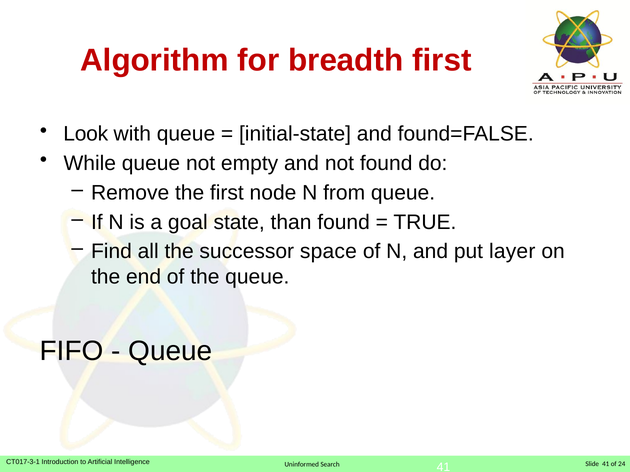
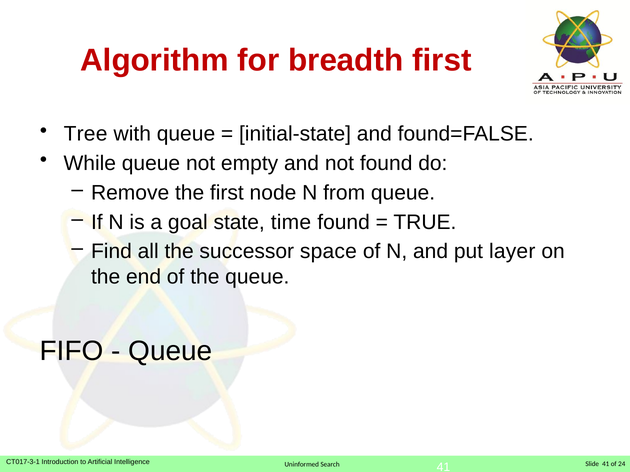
Look: Look -> Tree (86, 134)
than: than -> time (291, 222)
